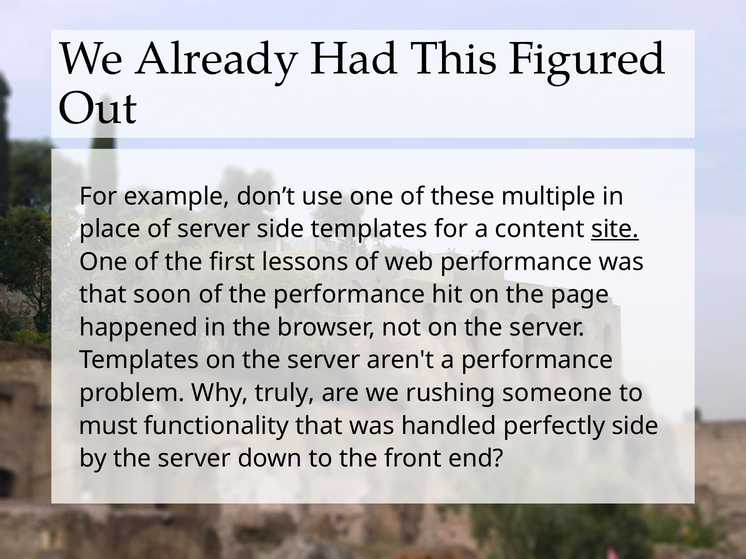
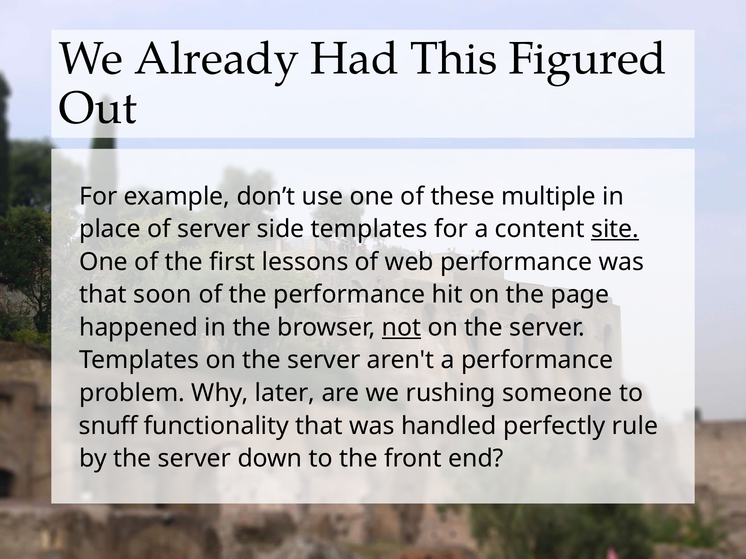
not underline: none -> present (401, 328)
truly: truly -> later (285, 393)
must: must -> snuff (108, 426)
perfectly side: side -> rule (635, 426)
